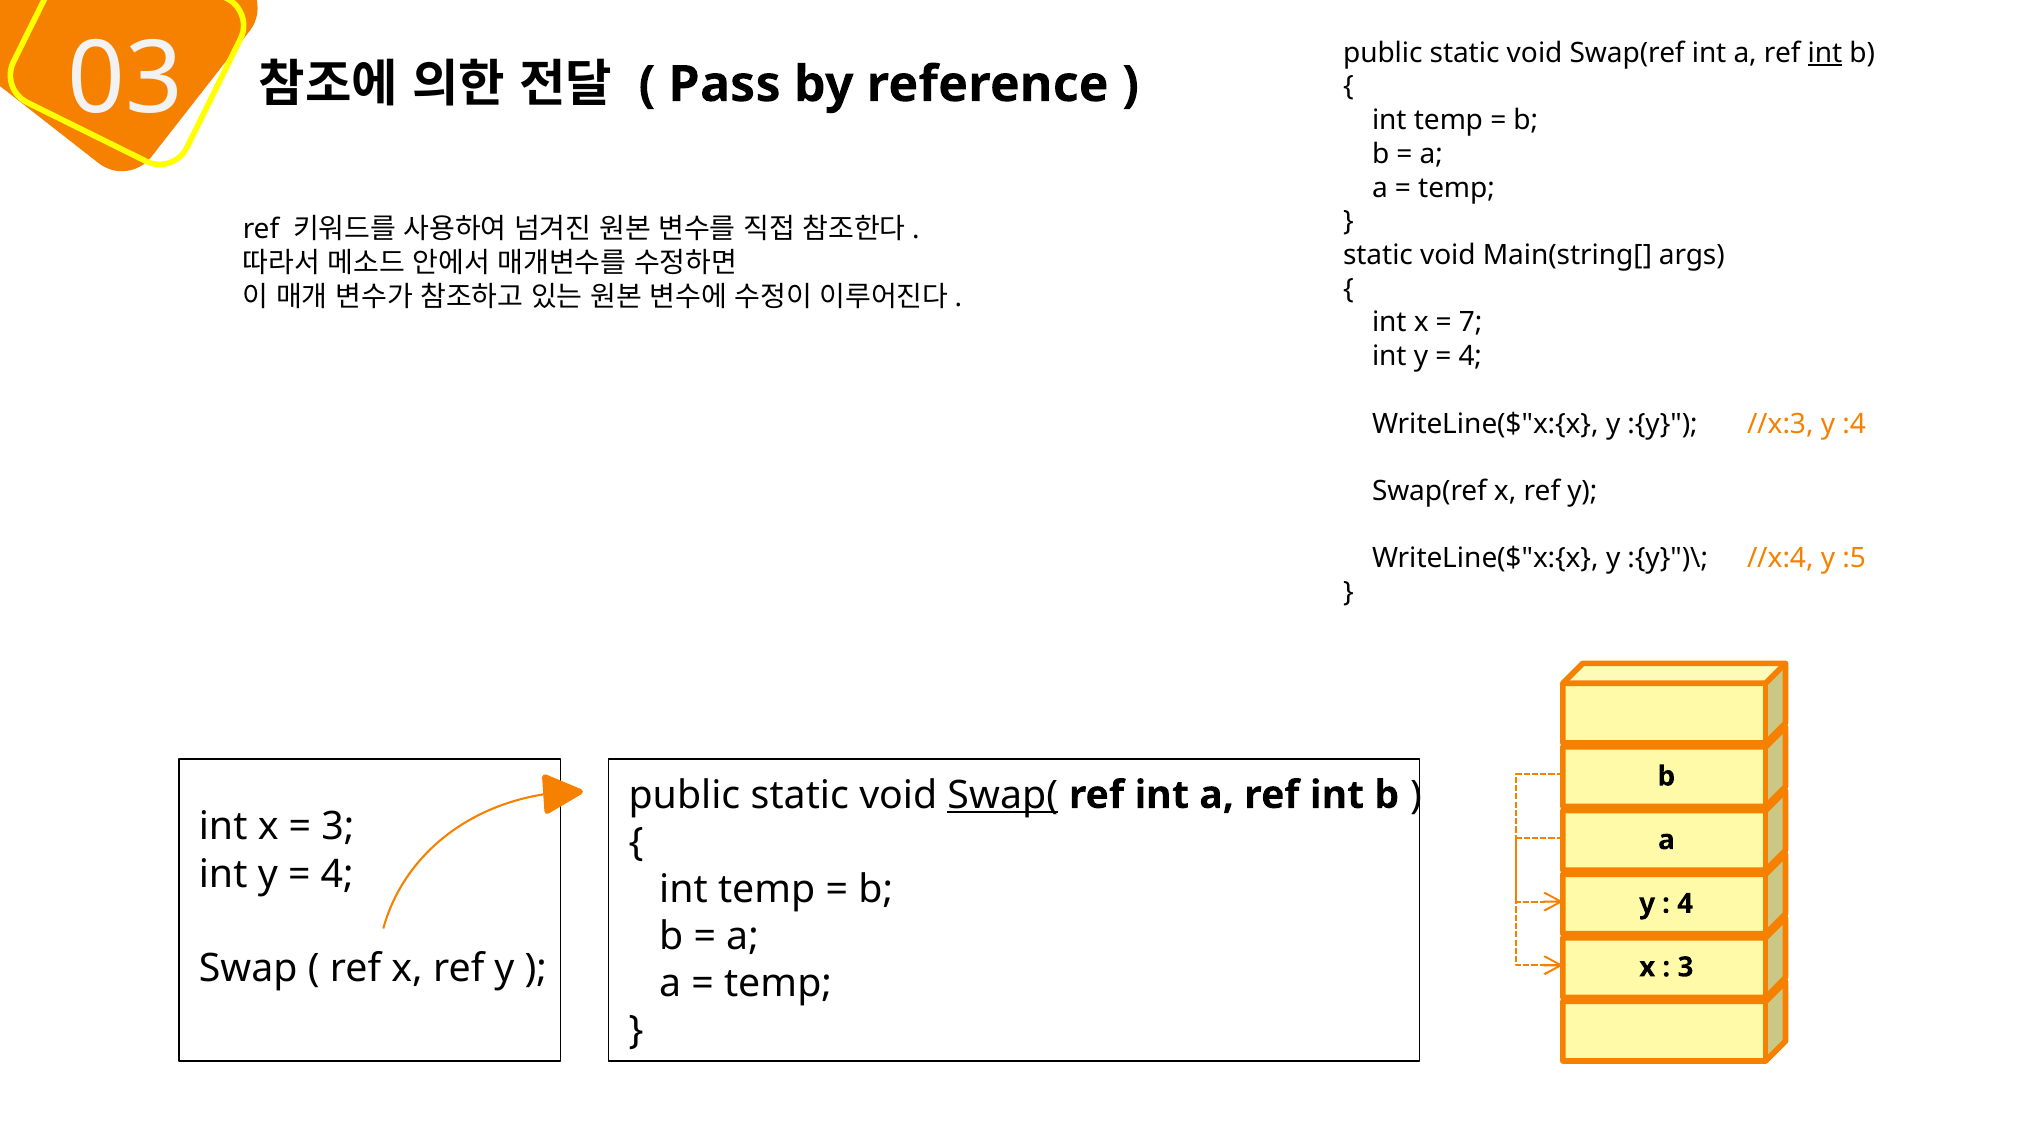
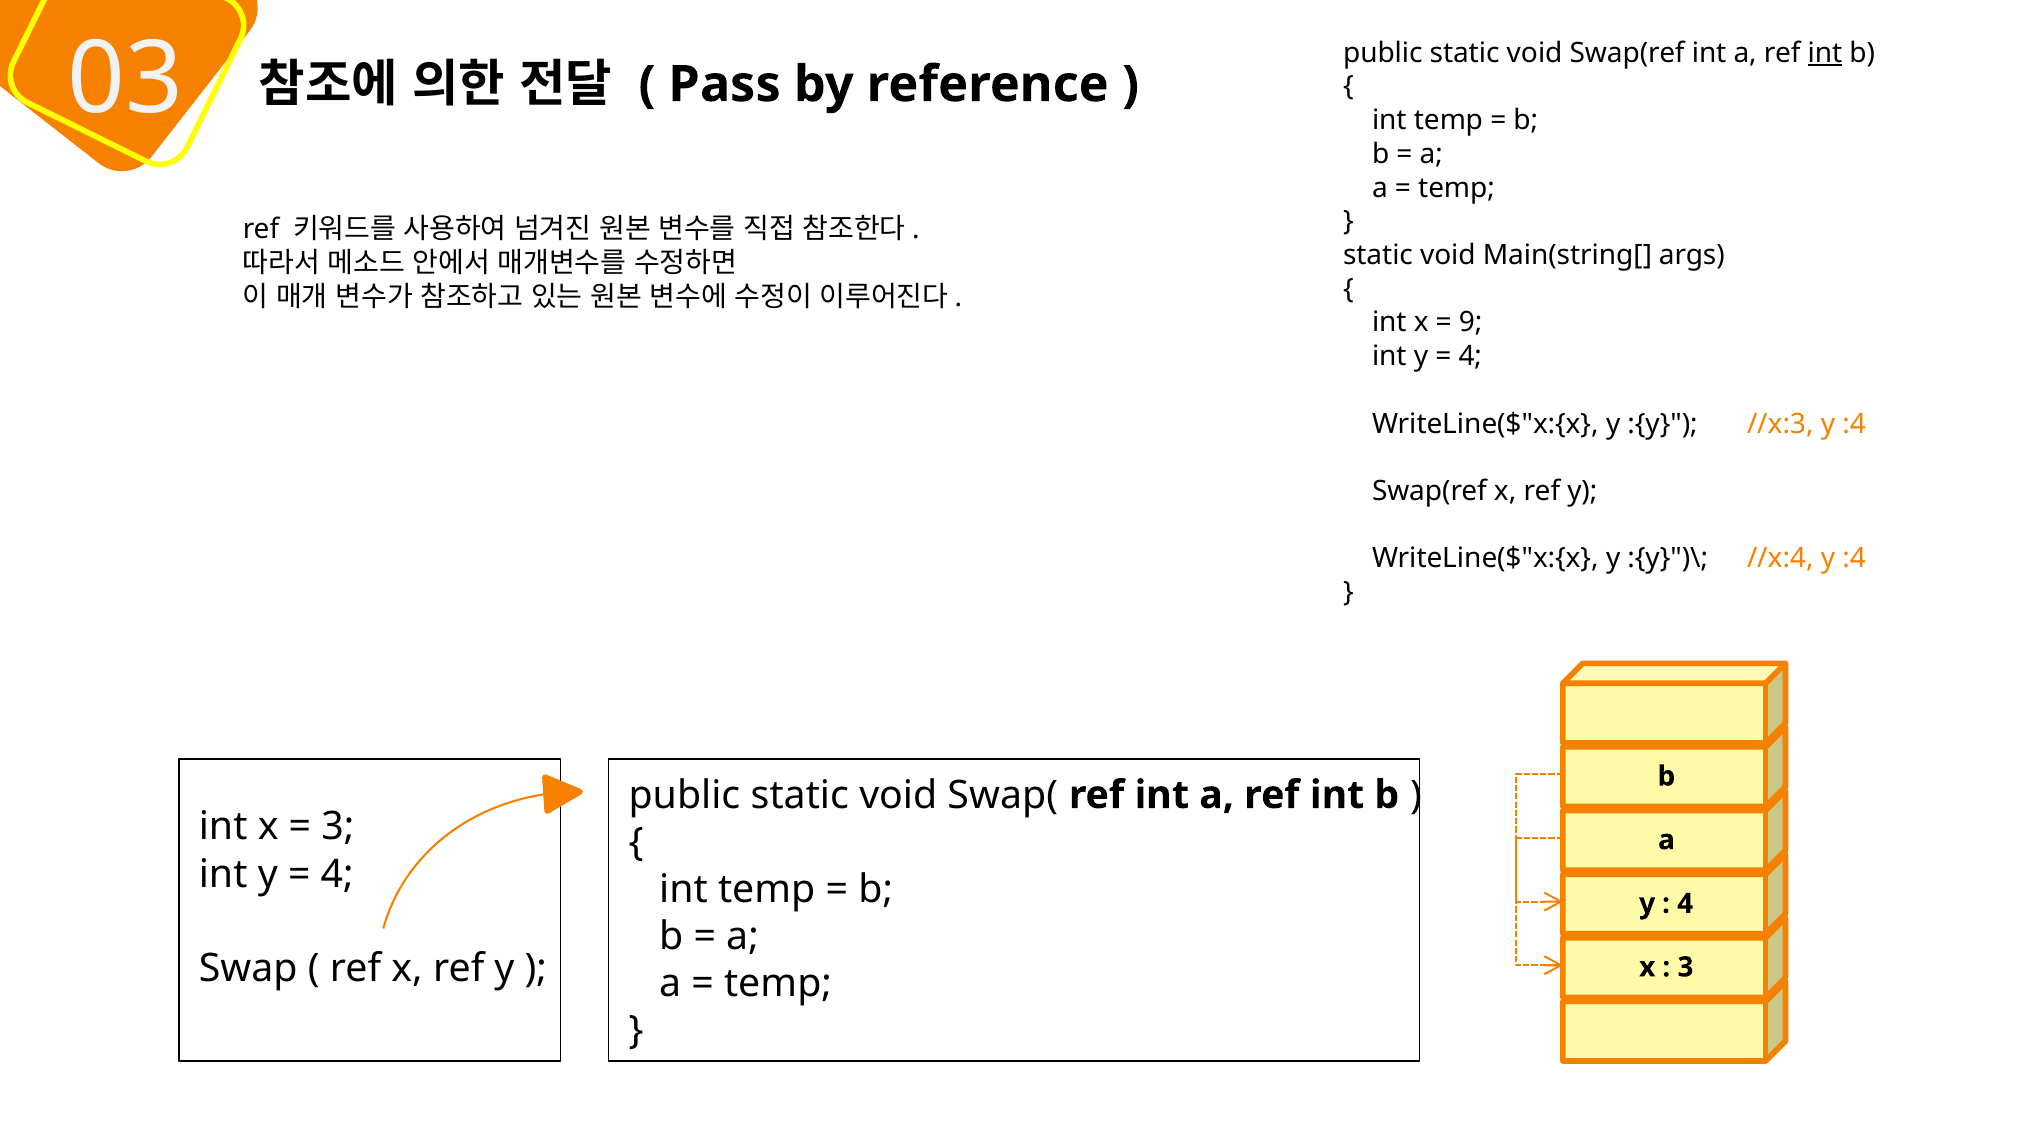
7: 7 -> 9 (1471, 323)
//x:4 y :5: :5 -> :4 (1854, 559)
Swap( underline: present -> none (1003, 795)
